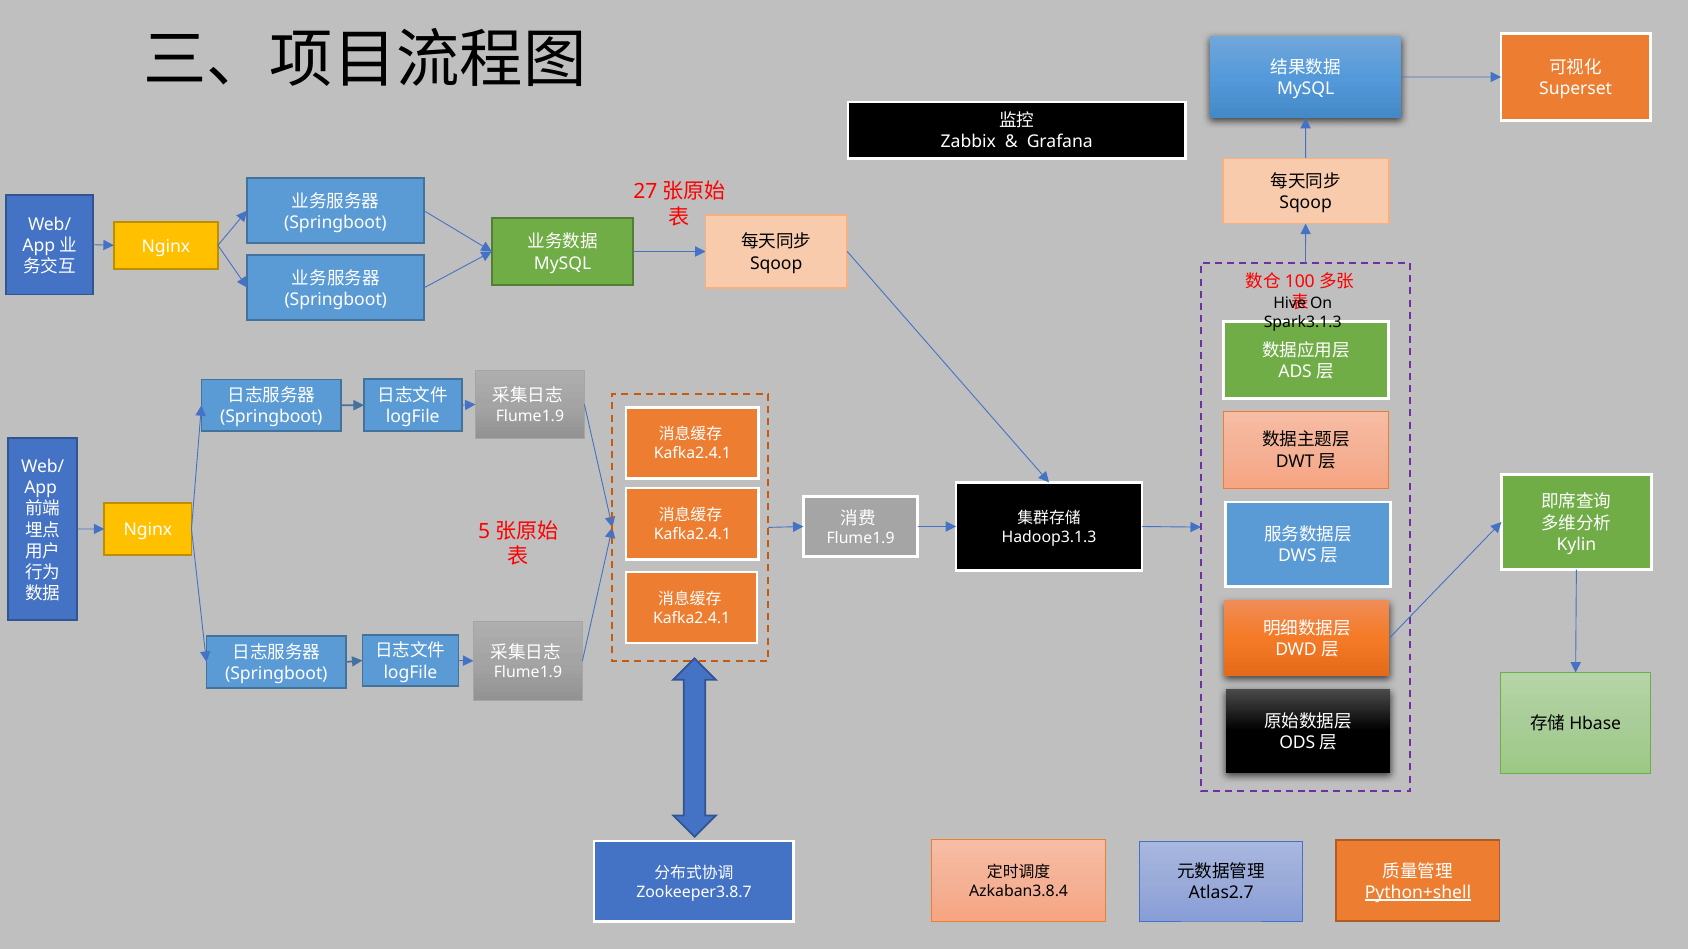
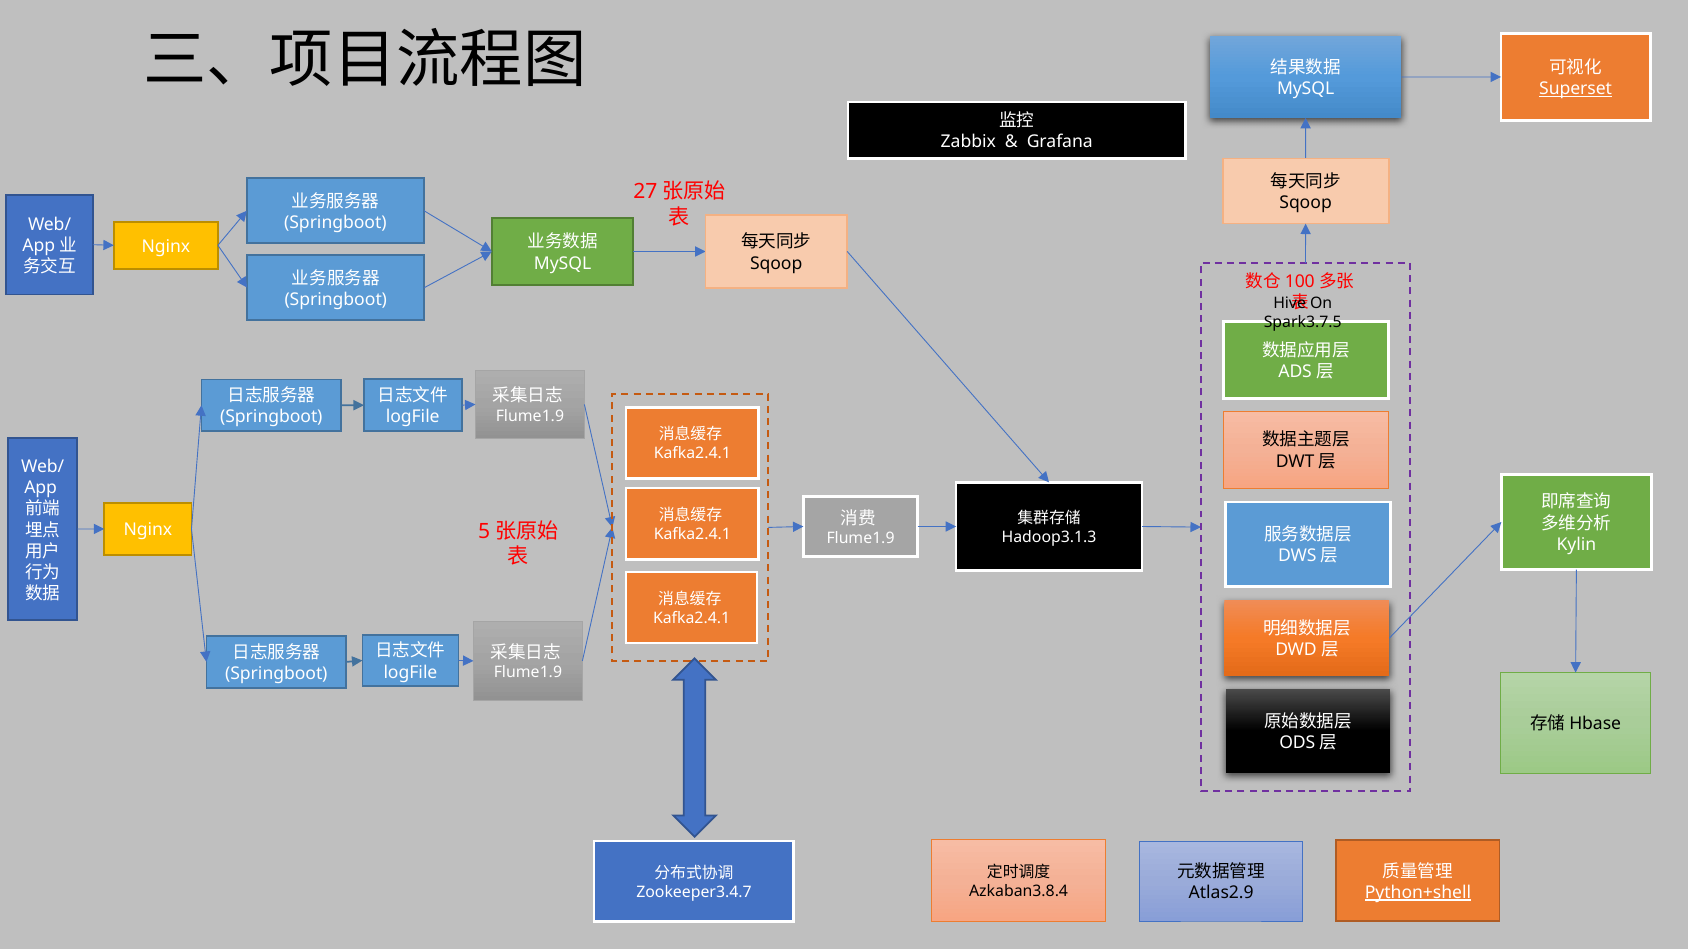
Superset underline: none -> present (1576, 89)
Spark3.1.3: Spark3.1.3 -> Spark3.7.5 (1303, 323)
Zookeeper3.8.7: Zookeeper3.8.7 -> Zookeeper3.4.7 (694, 892)
Atlas2.7: Atlas2.7 -> Atlas2.9 (1221, 894)
